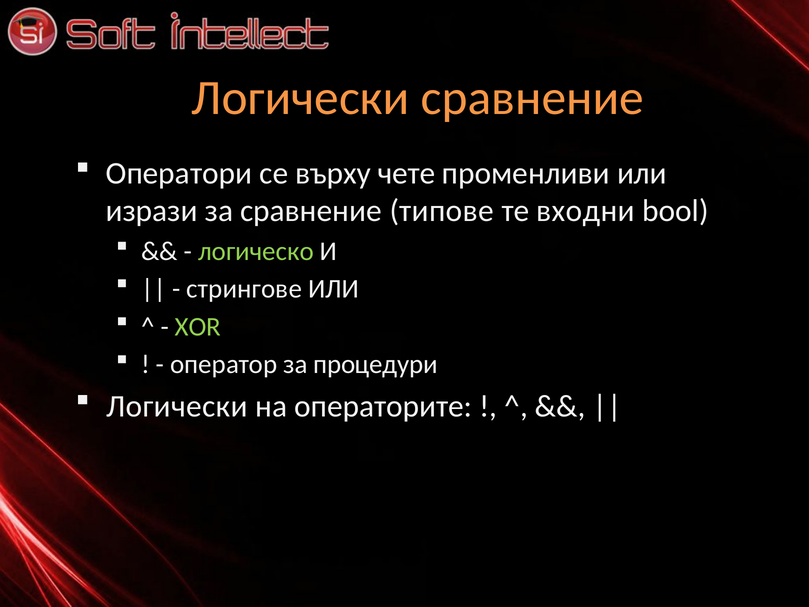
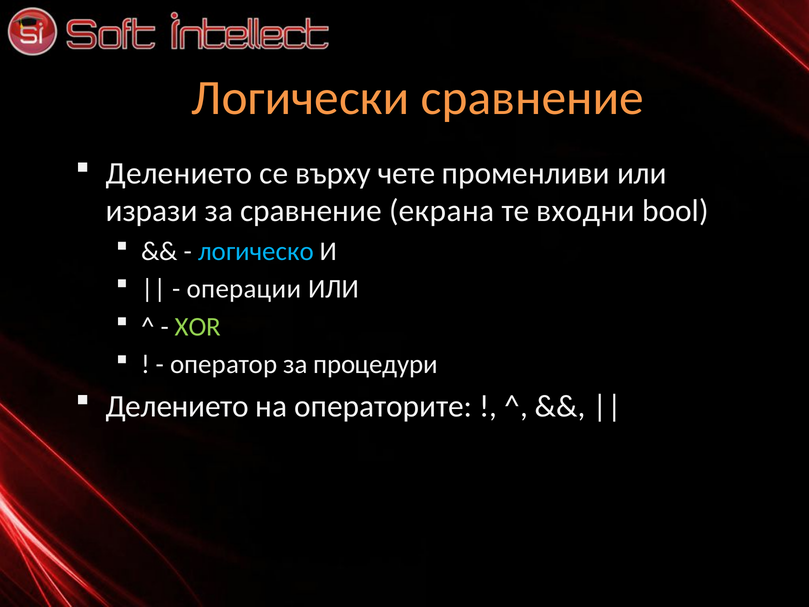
Оператори: Оператори -> Делението (179, 173)
типове: типове -> екрана (442, 211)
логическо colour: light green -> light blue (256, 251)
стрингове: стрингове -> операции (244, 289)
Логически: Логически -> Делението (177, 406)
